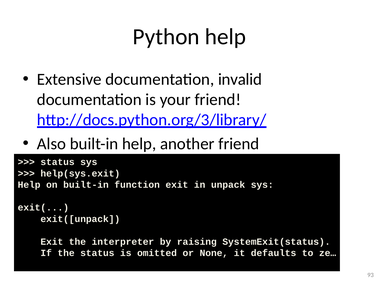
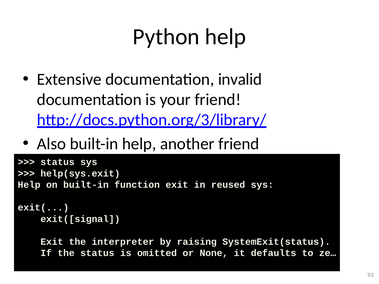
unpack: unpack -> reused (228, 185)
exit([unpack: exit([unpack -> exit([signal (80, 219)
